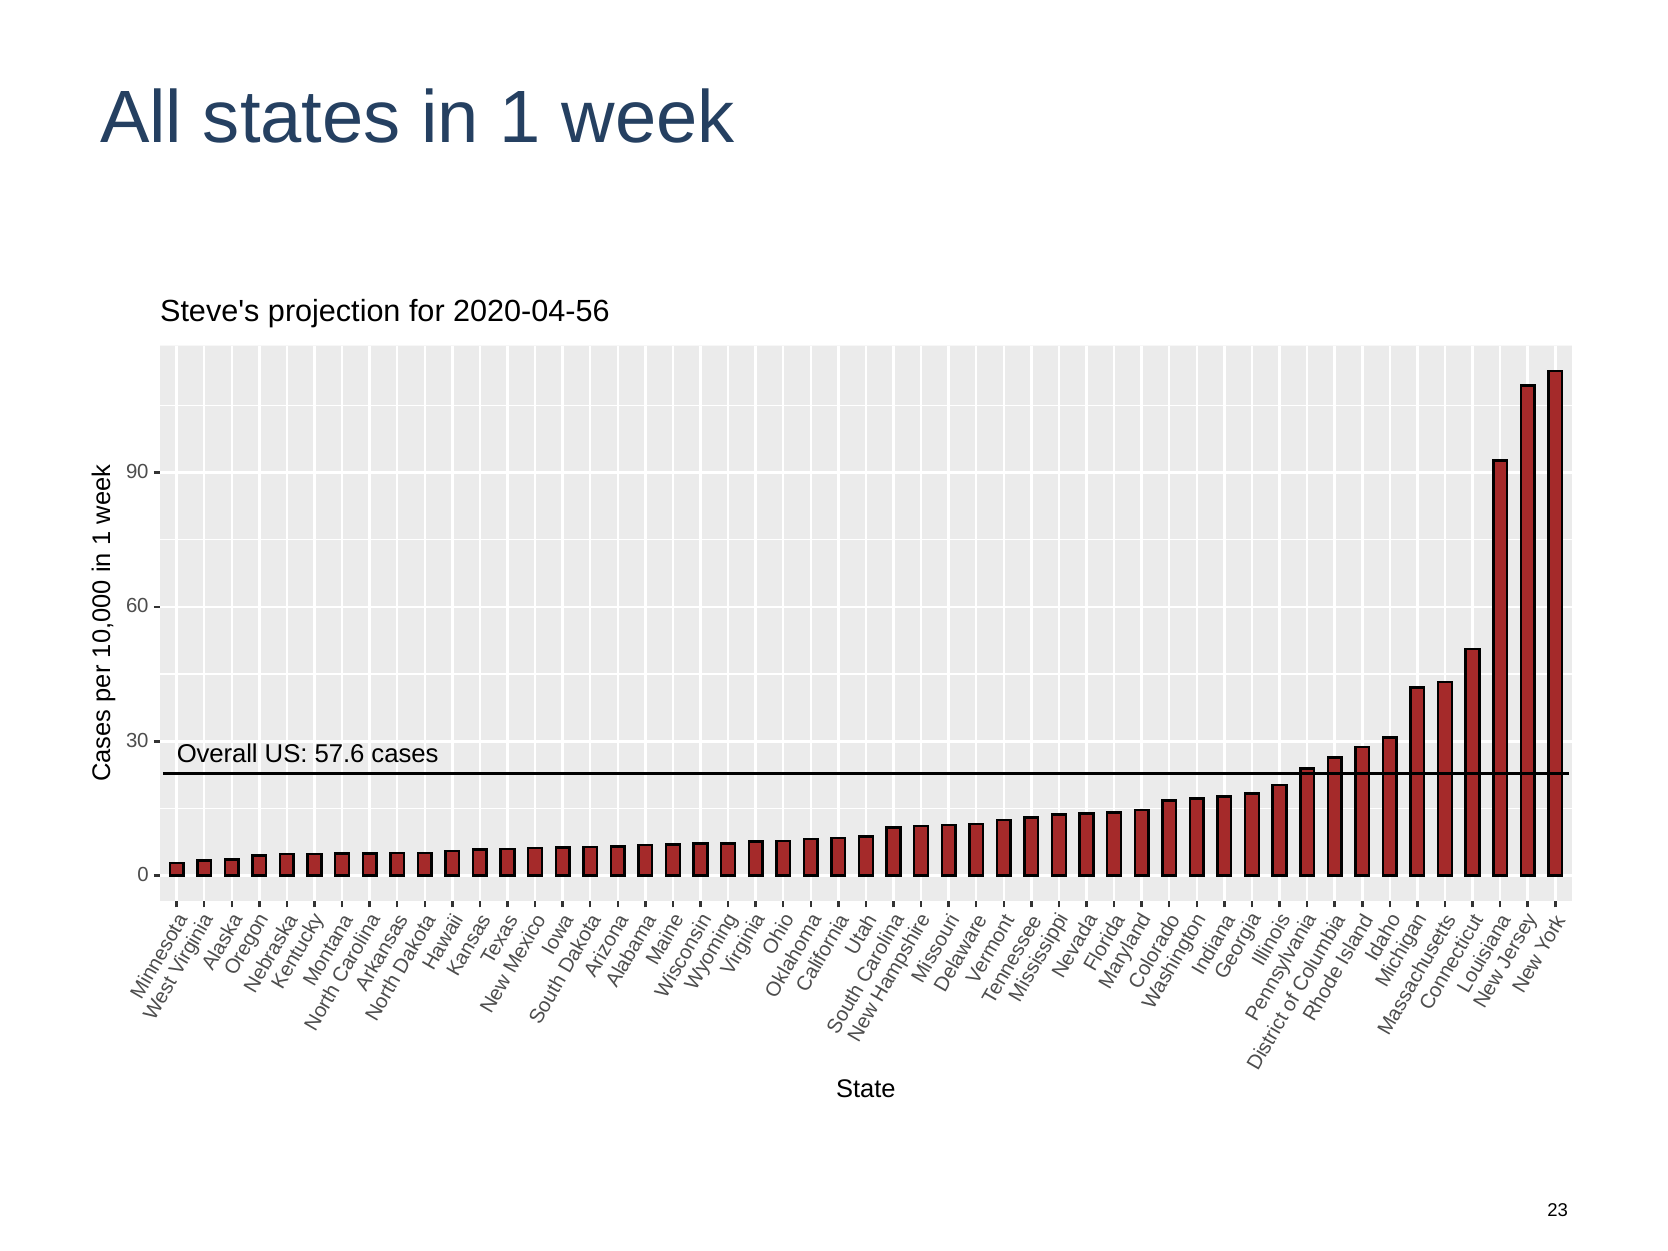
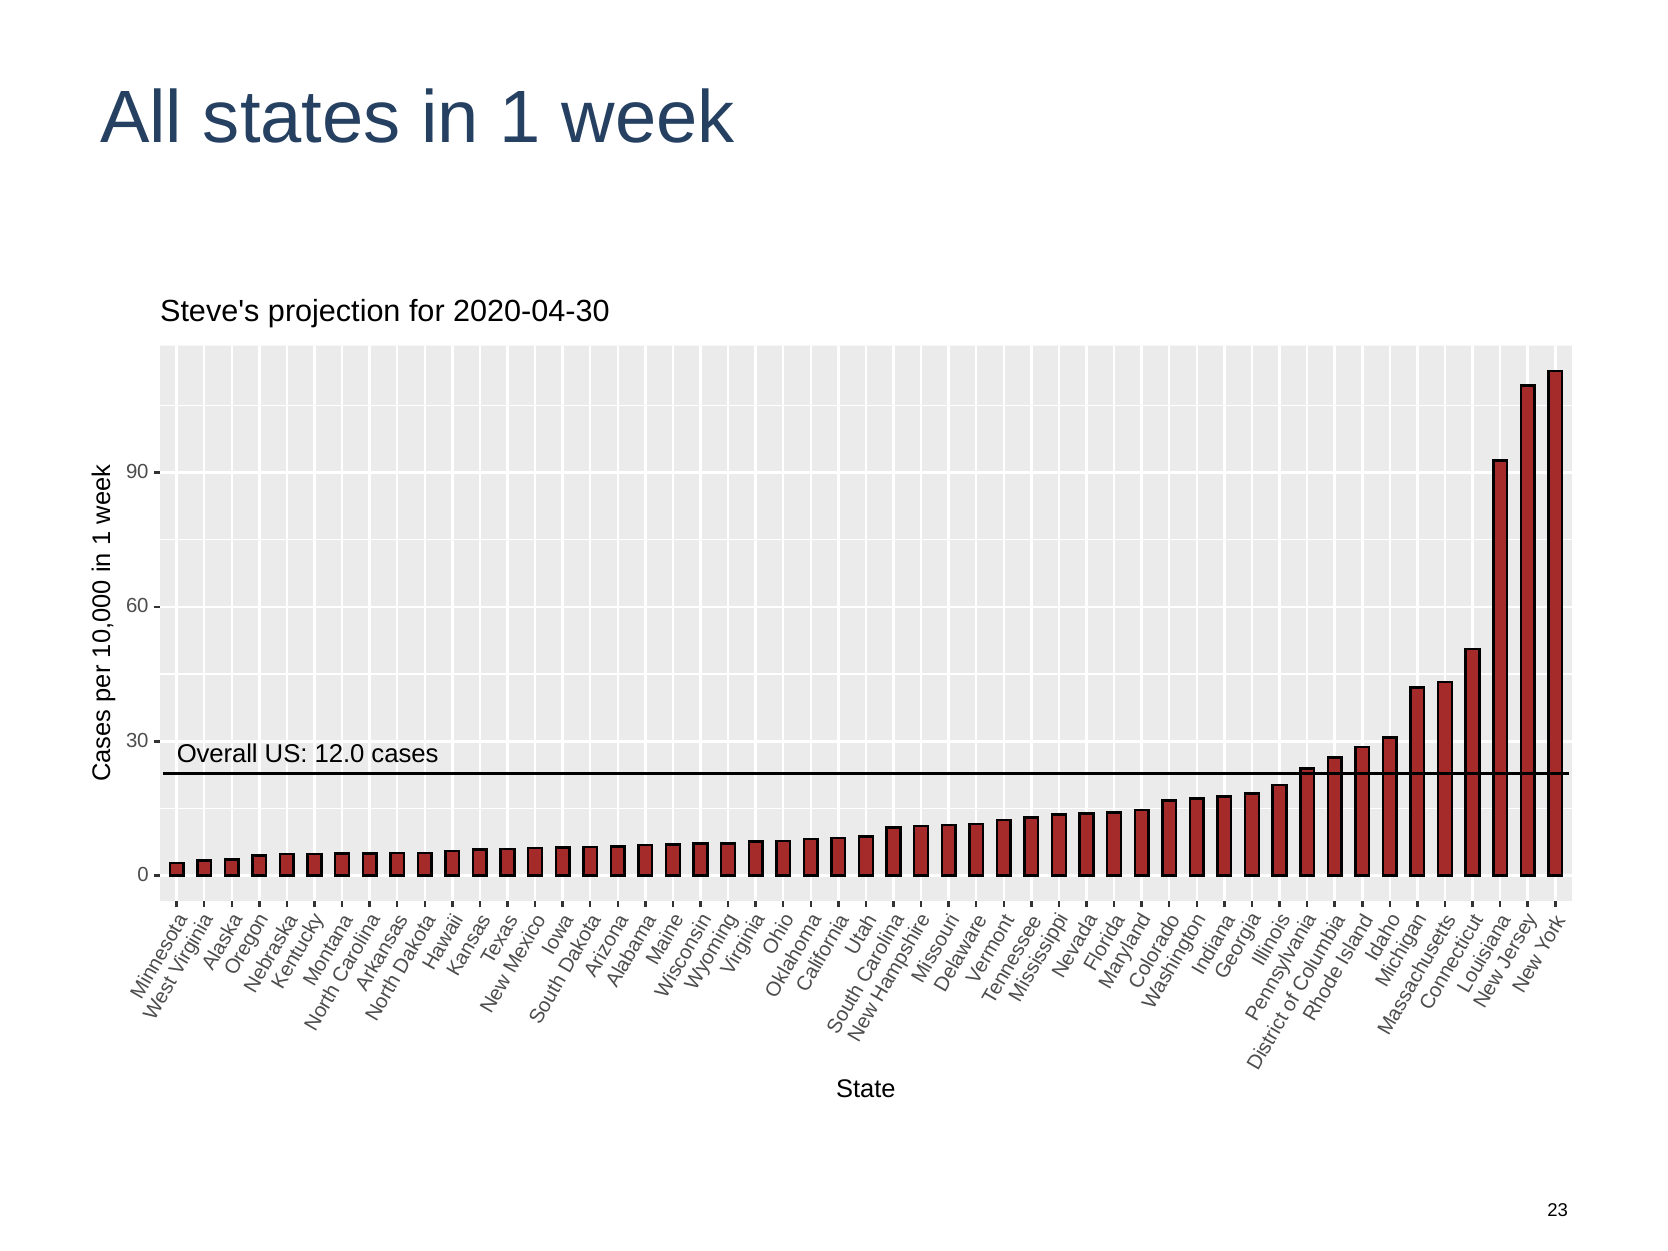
2020-04-56: 2020-04-56 -> 2020-04-30 (531, 311)
57.6: 57.6 -> 12.0 (339, 754)
